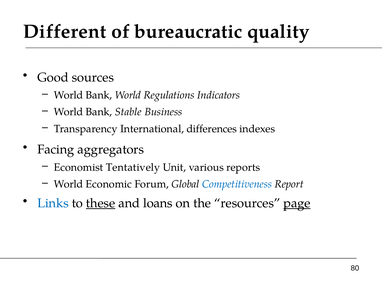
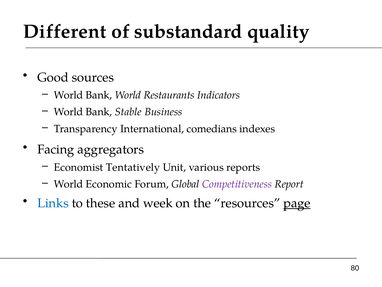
bureaucratic: bureaucratic -> substandard (188, 32)
Regulations: Regulations -> Restaurants (169, 95)
differences: differences -> comedians (212, 129)
Competitiveness colour: blue -> purple (237, 184)
these underline: present -> none (101, 203)
loans: loans -> week (158, 203)
